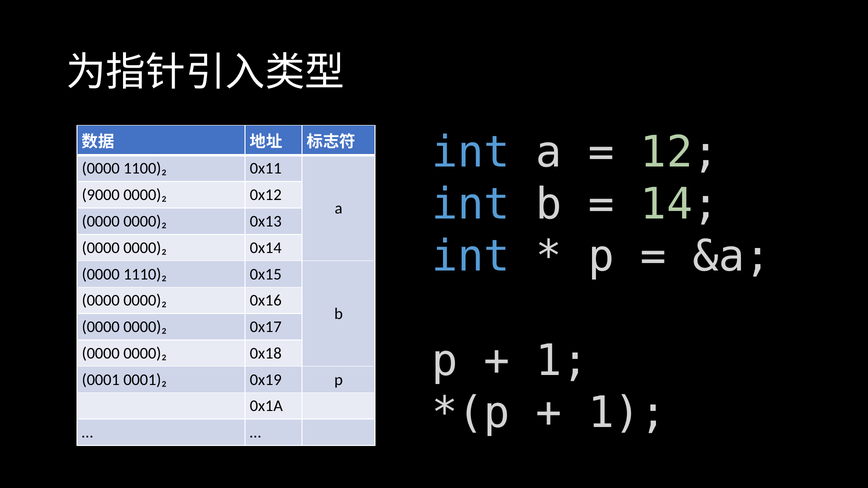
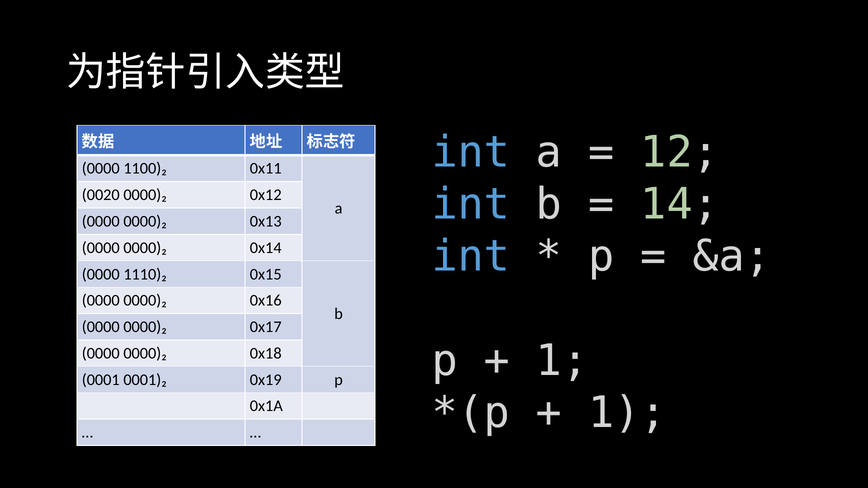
9000: 9000 -> 0020 (101, 195)
